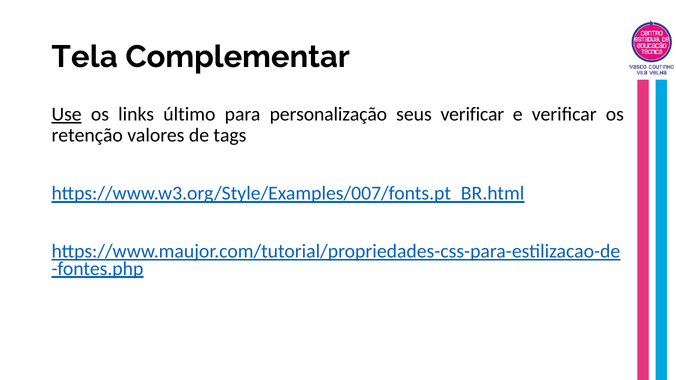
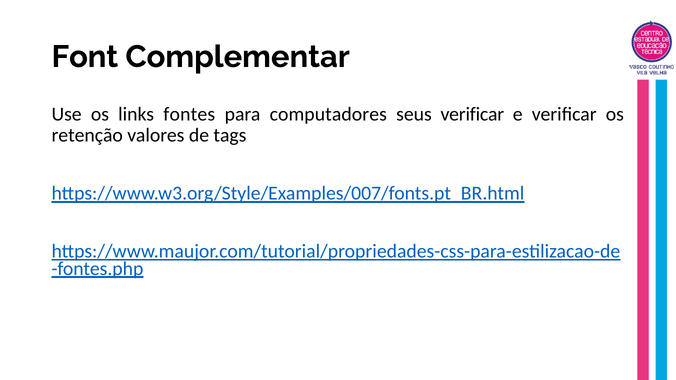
Tela: Tela -> Font (85, 57)
Use underline: present -> none (67, 114)
último: último -> fontes (189, 114)
personalização: personalização -> computadores (328, 114)
